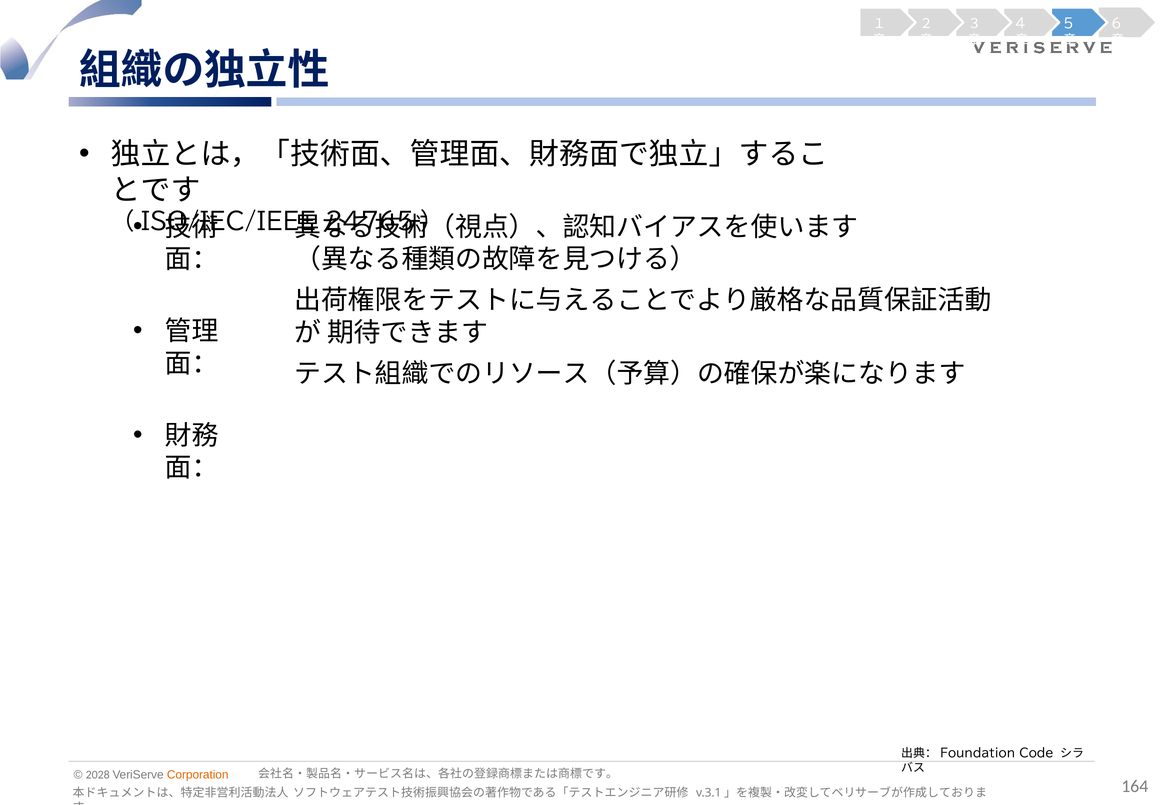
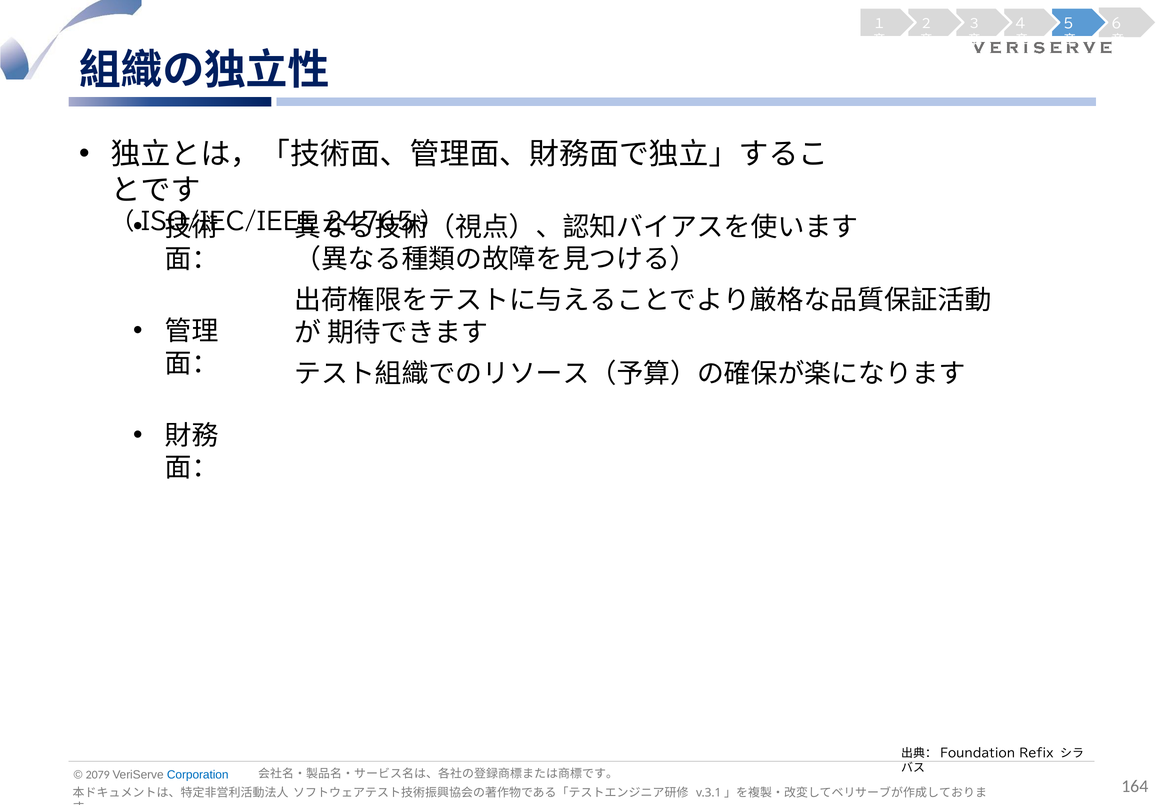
Code: Code -> Refix (1036, 753)
2028: 2028 -> 2079 (98, 775)
Corporation colour: orange -> blue (198, 775)
